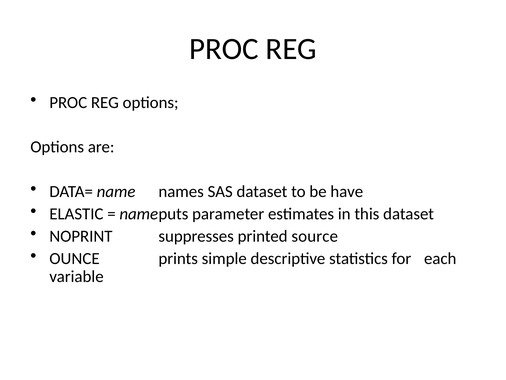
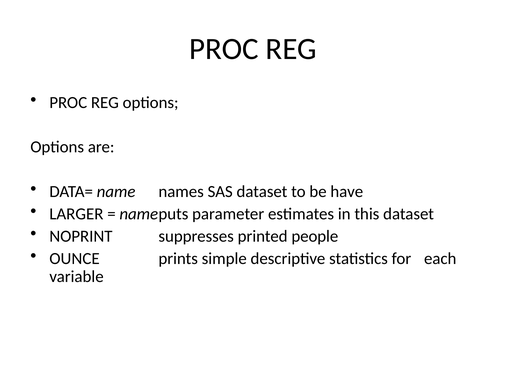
ELASTIC: ELASTIC -> LARGER (76, 214)
source: source -> people (315, 236)
